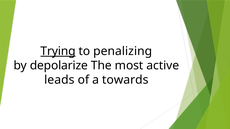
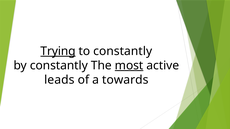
to penalizing: penalizing -> constantly (123, 51)
by depolarize: depolarize -> constantly (59, 66)
most underline: none -> present (129, 66)
